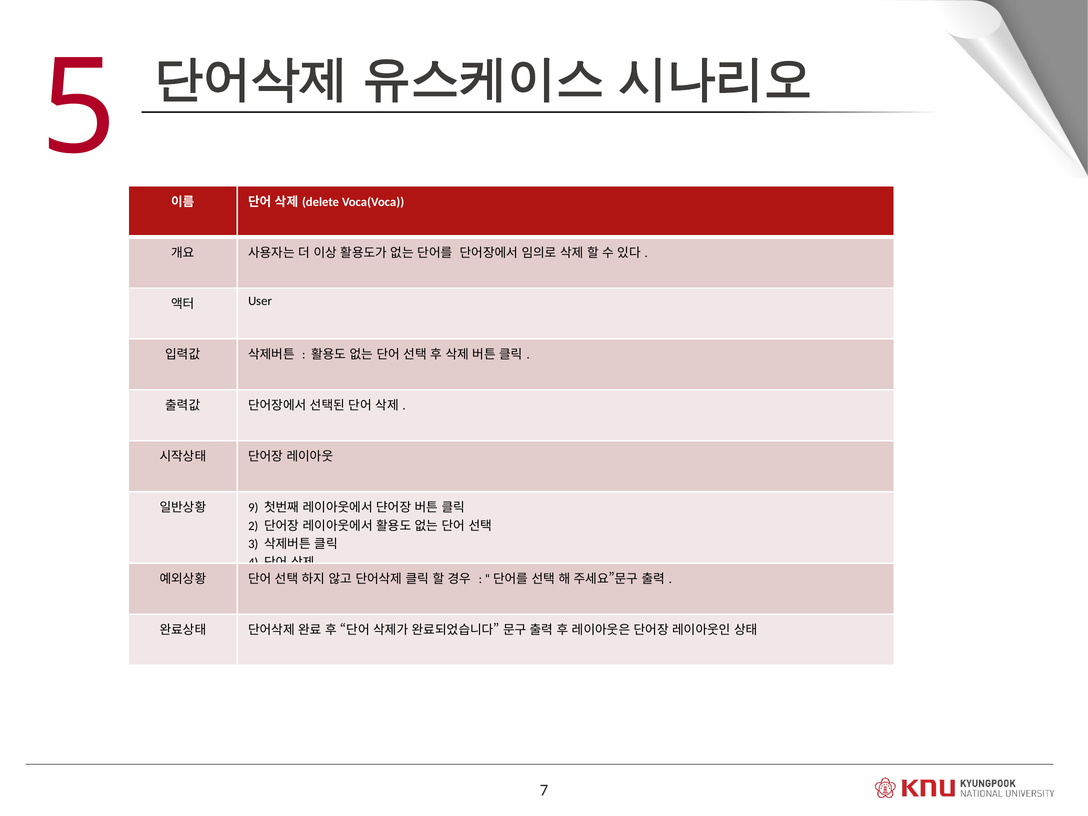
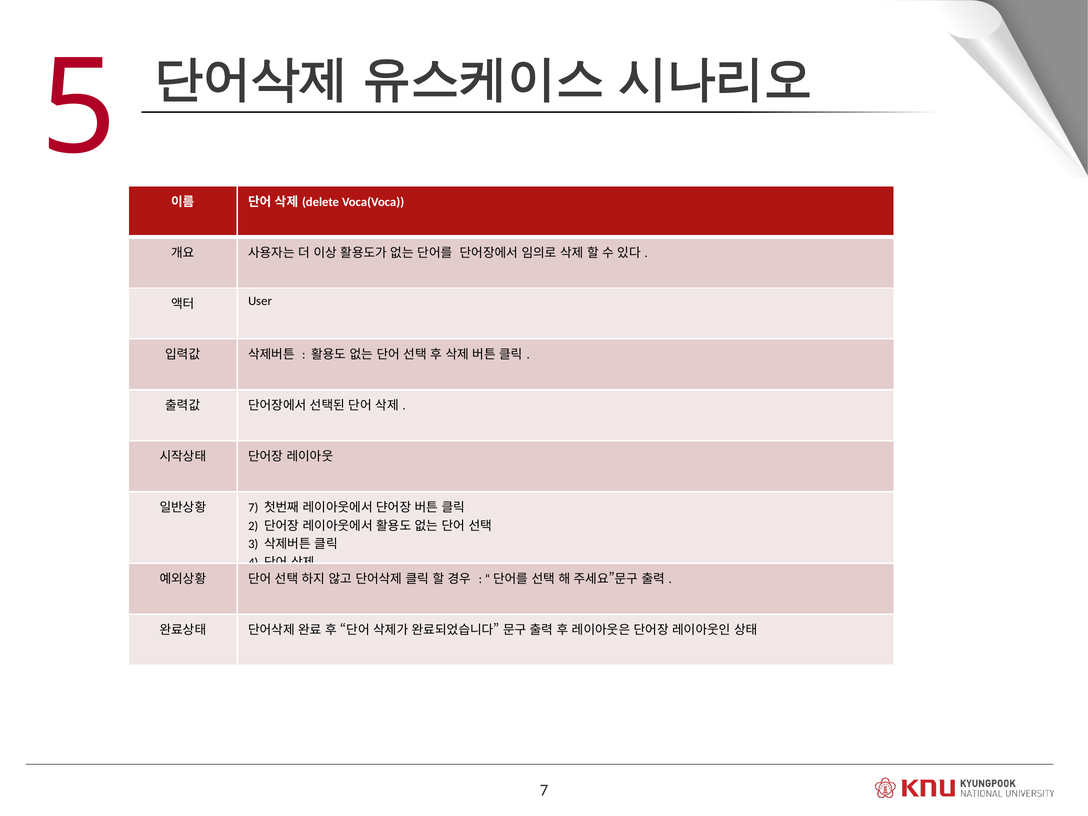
9: 9 -> 7 (253, 508)
